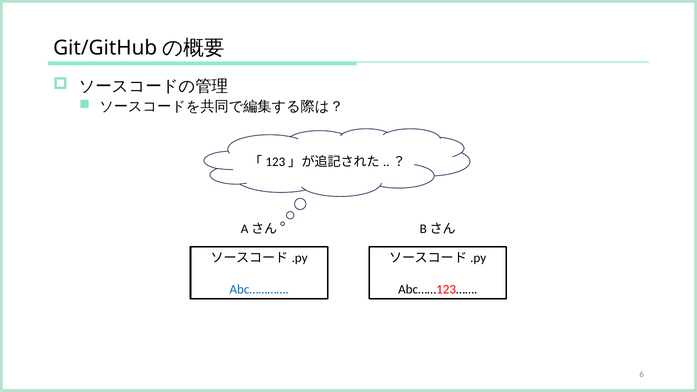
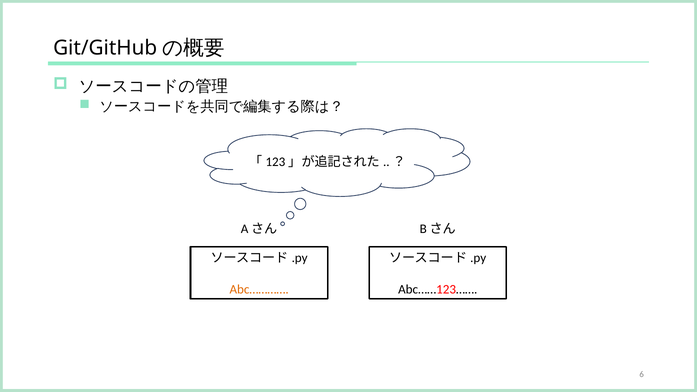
Abc………… colour: blue -> orange (259, 289)
